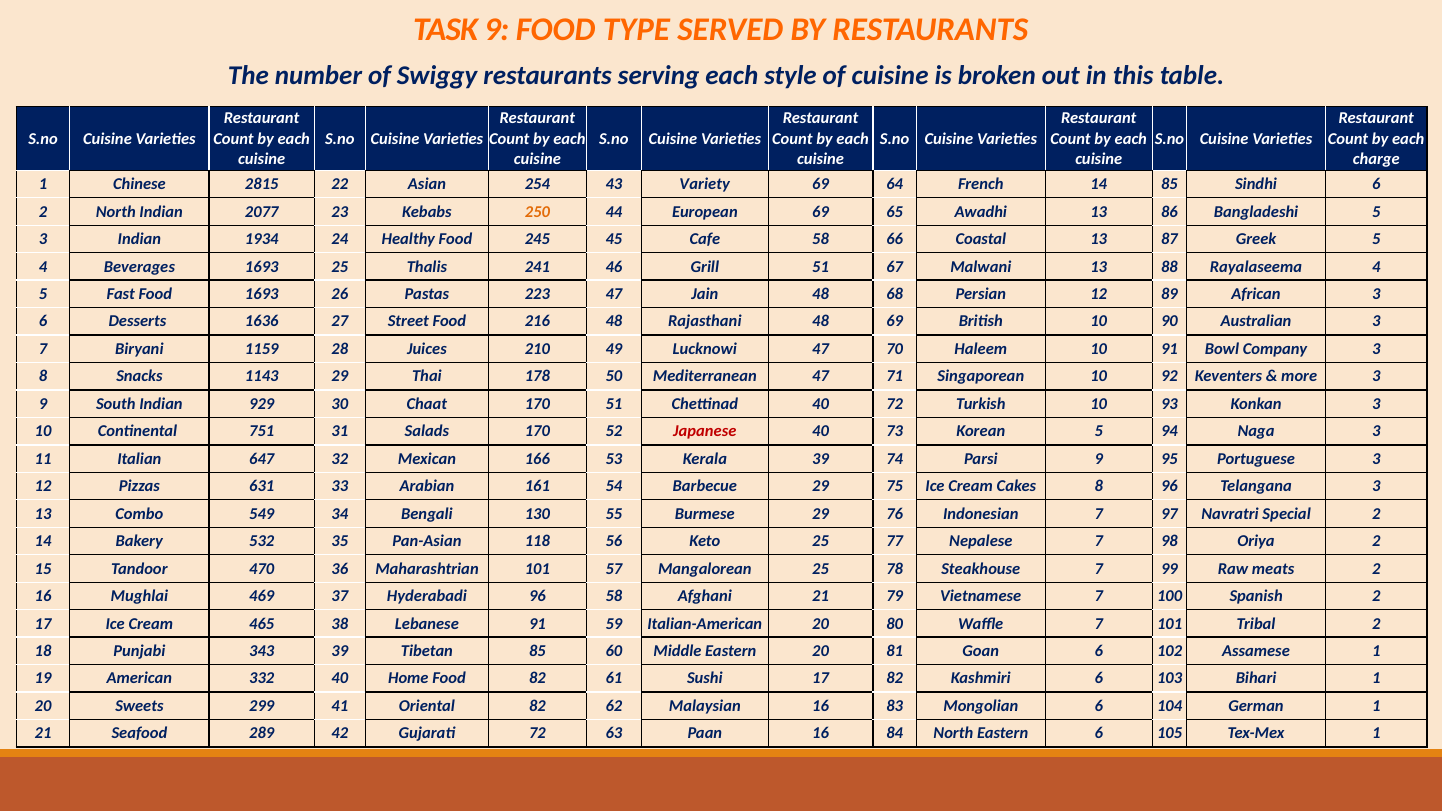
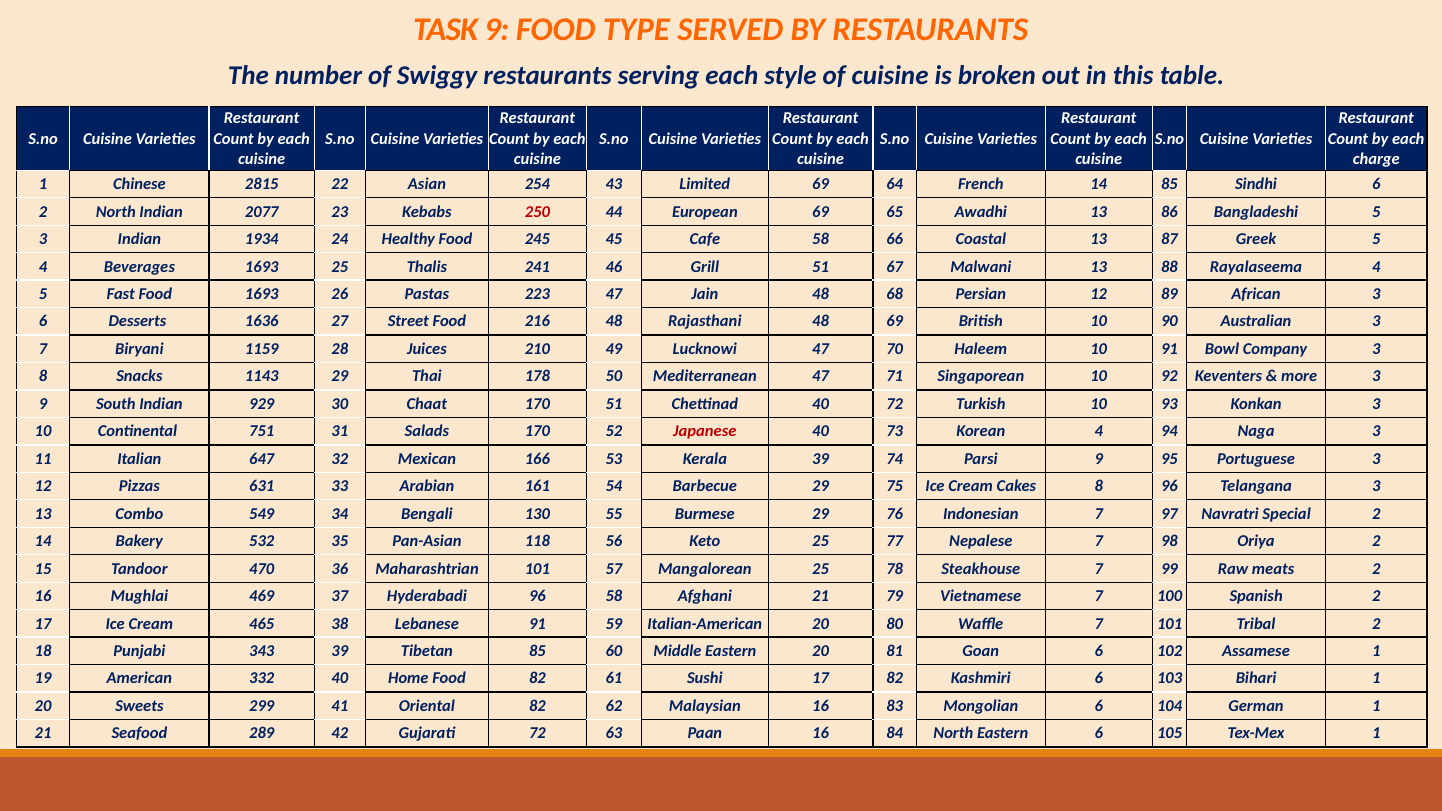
Variety: Variety -> Limited (705, 184)
250 colour: orange -> red (537, 212)
Korean 5: 5 -> 4 (1099, 431)
